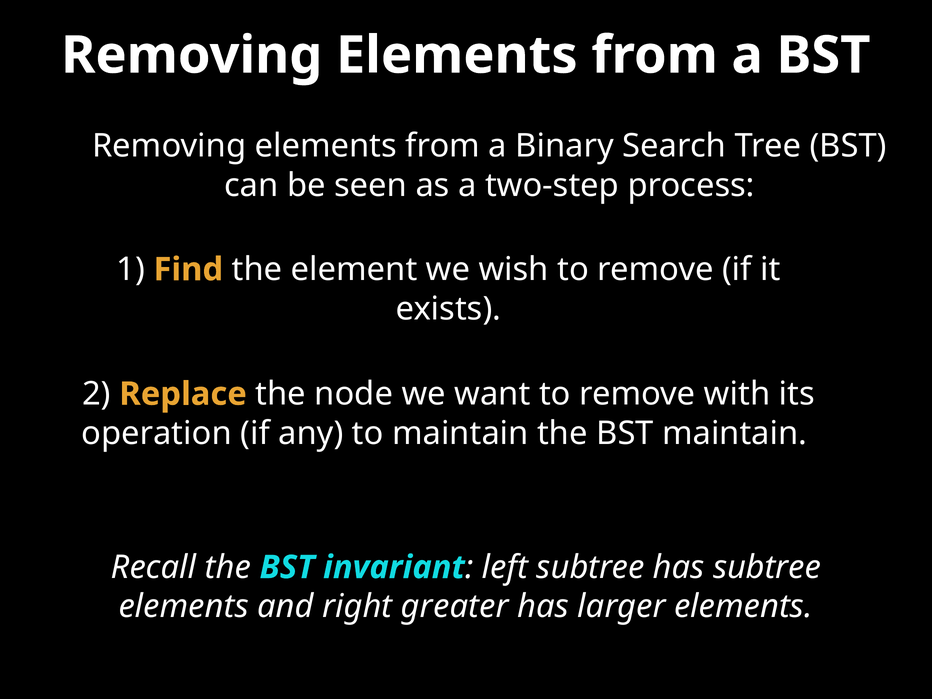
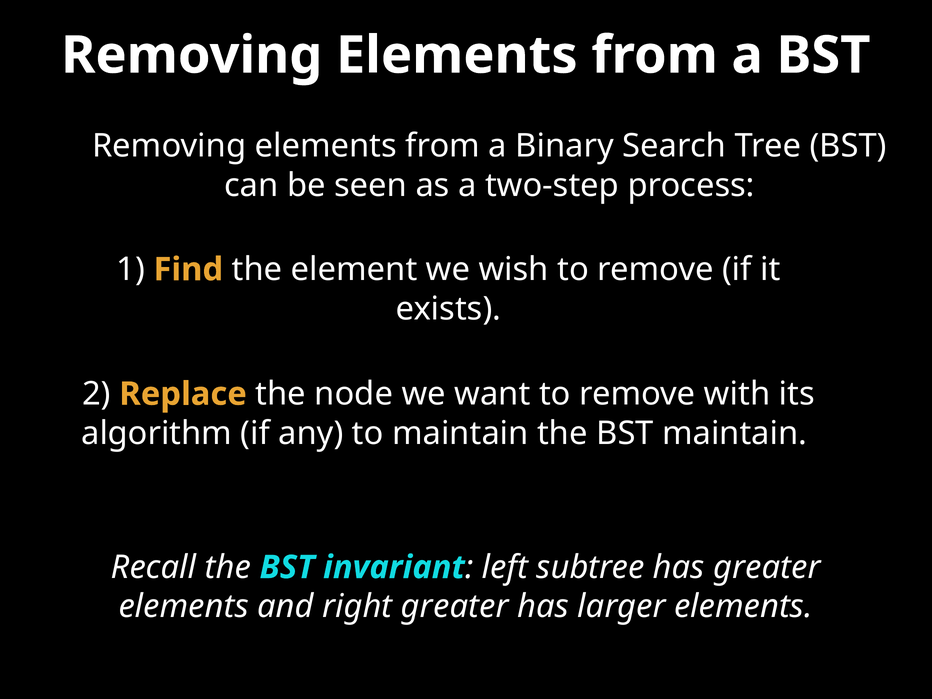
operation: operation -> algorithm (157, 433)
has subtree: subtree -> greater (767, 567)
